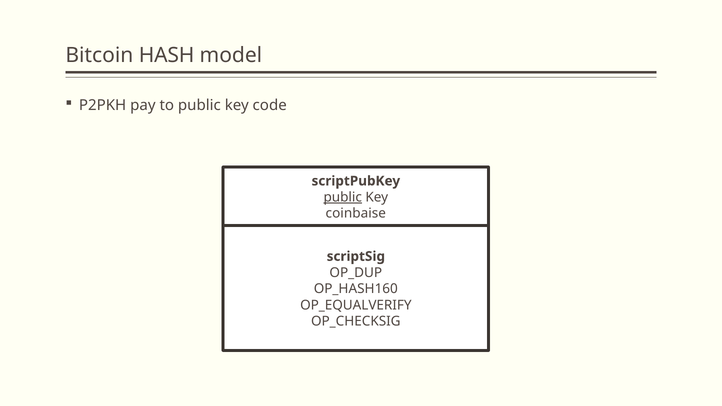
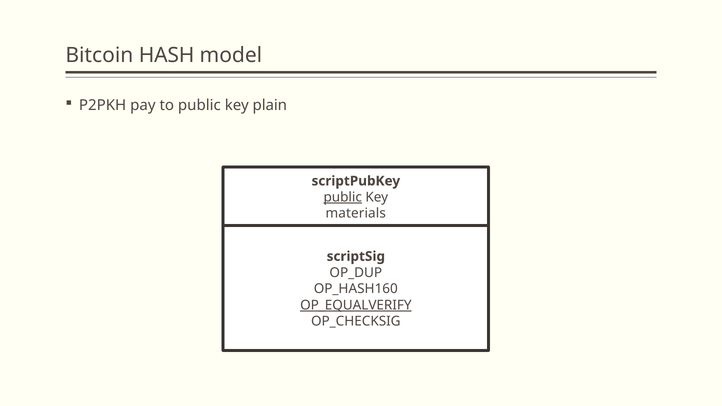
code: code -> plain (270, 106)
coinbaise: coinbaise -> materials (356, 214)
OP_EQUALVERIFY underline: none -> present (356, 305)
